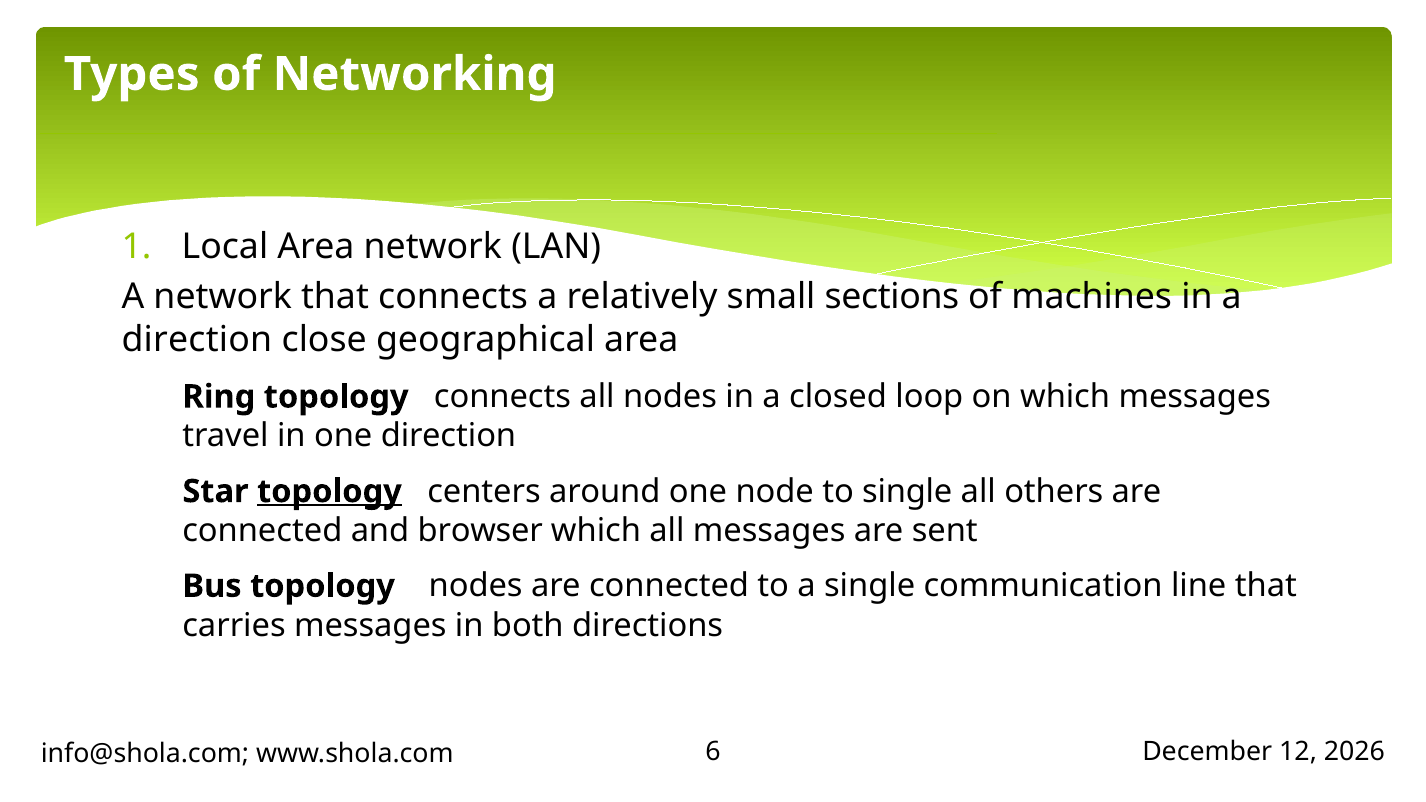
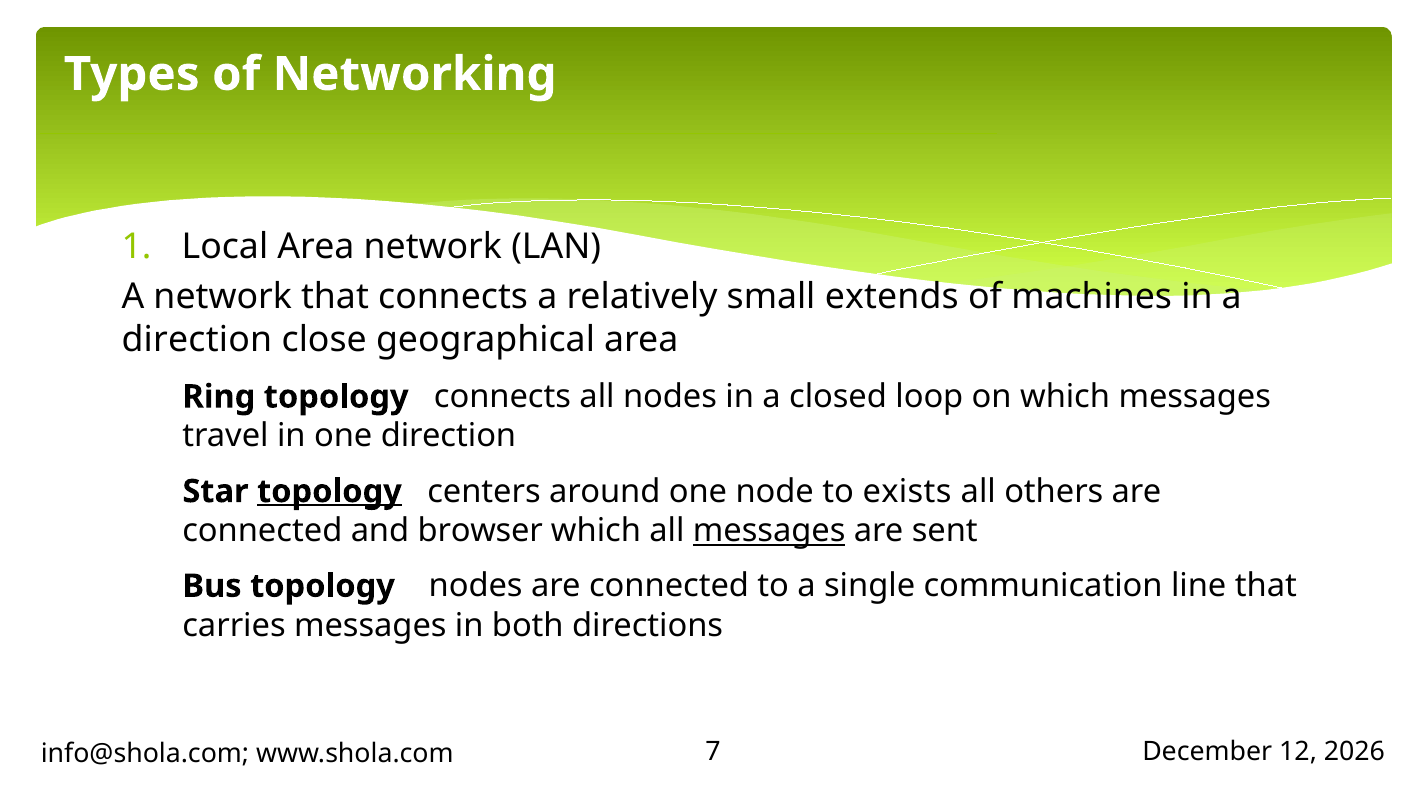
sections: sections -> extends (892, 297)
to single: single -> exists (907, 491)
messages underline: none -> present (769, 531)
6: 6 -> 7 (713, 752)
